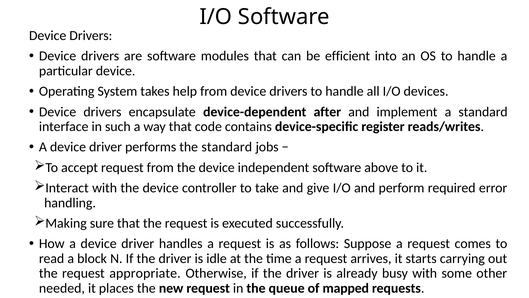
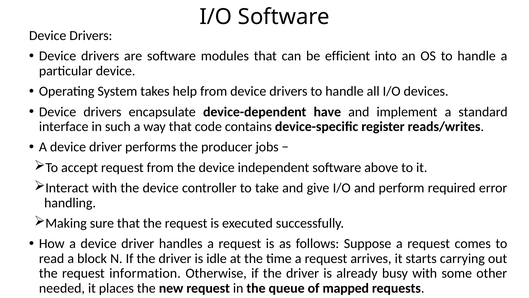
after: after -> have (327, 112)
the standard: standard -> producer (227, 147)
appropriate: appropriate -> information (145, 273)
